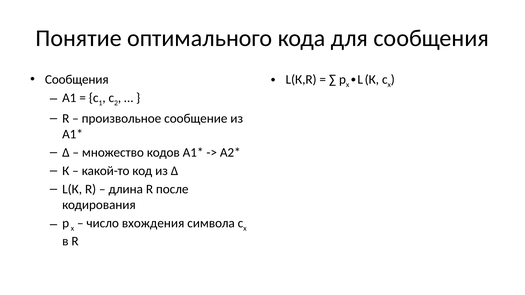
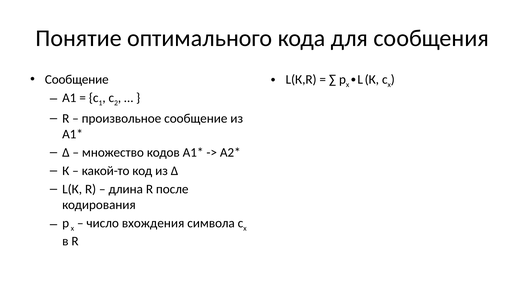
Сообщения: Сообщения -> Сообщение (77, 80)
